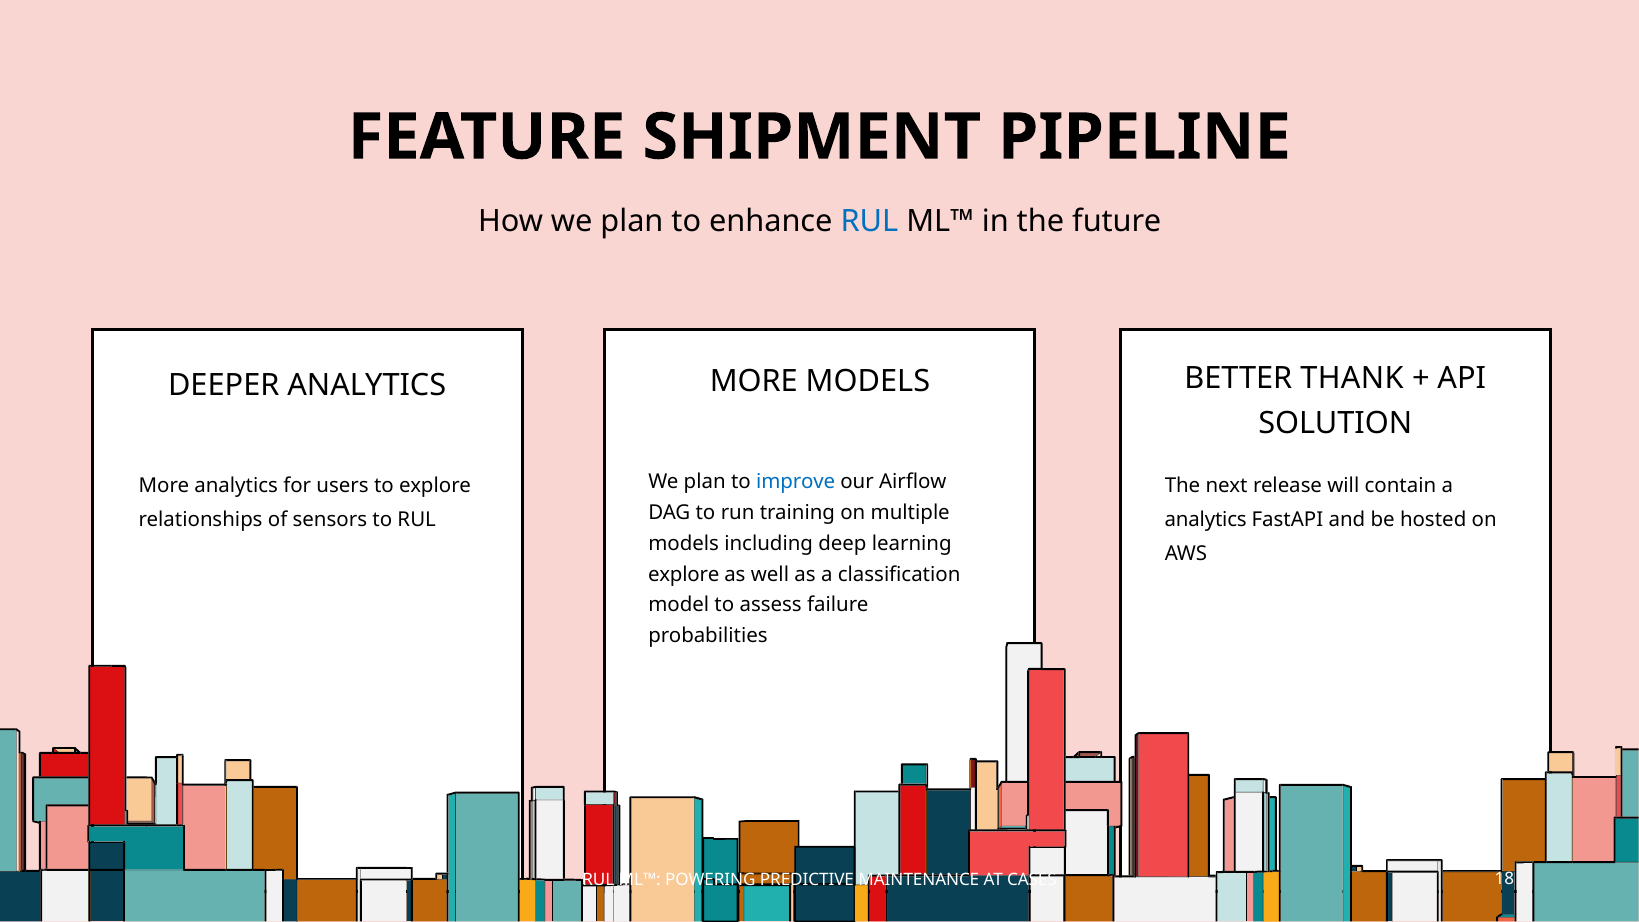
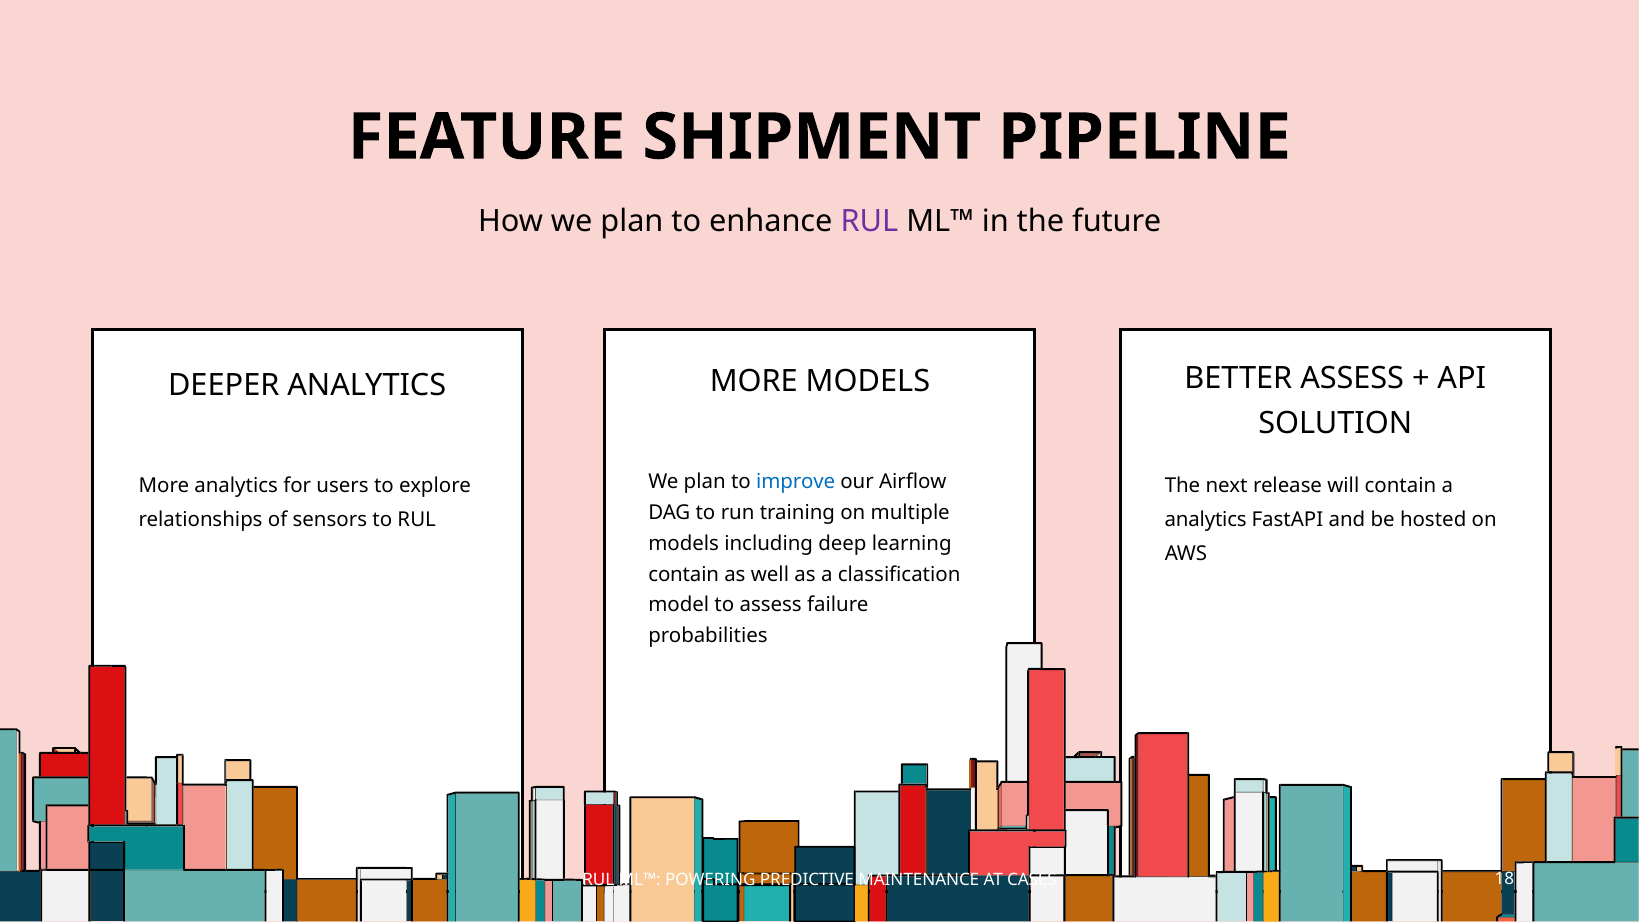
RUL colour: blue -> purple (869, 221)
BETTER THANK: THANK -> ASSESS (1352, 379)
explore: explore -> contain (684, 574)
